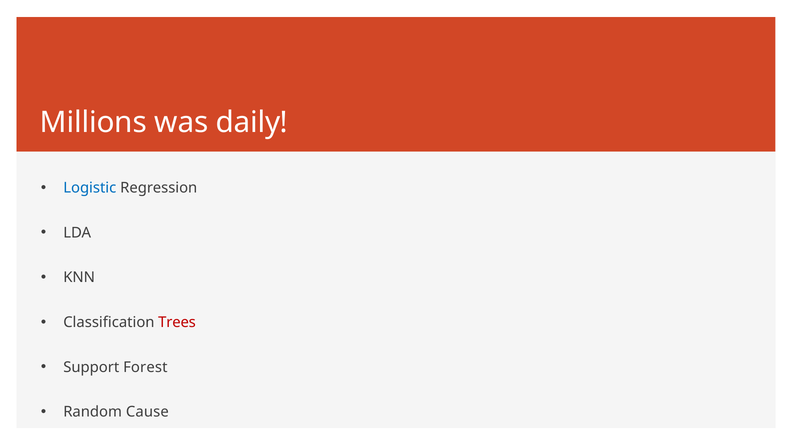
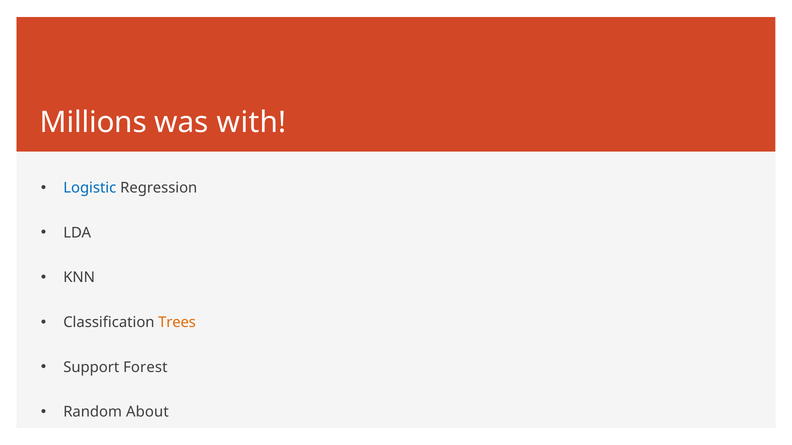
daily: daily -> with (252, 123)
Trees colour: red -> orange (177, 323)
Cause: Cause -> About (147, 413)
